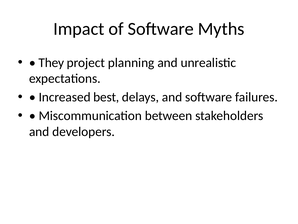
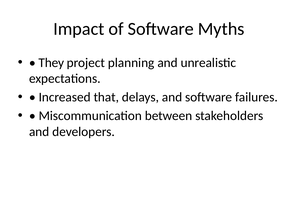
best: best -> that (106, 97)
